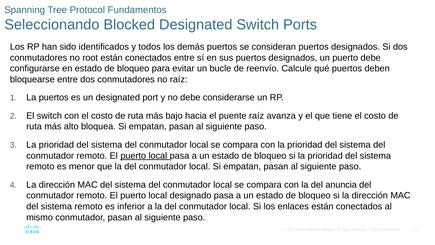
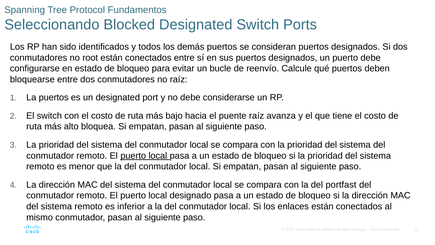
anuncia: anuncia -> portfast (341, 185)
